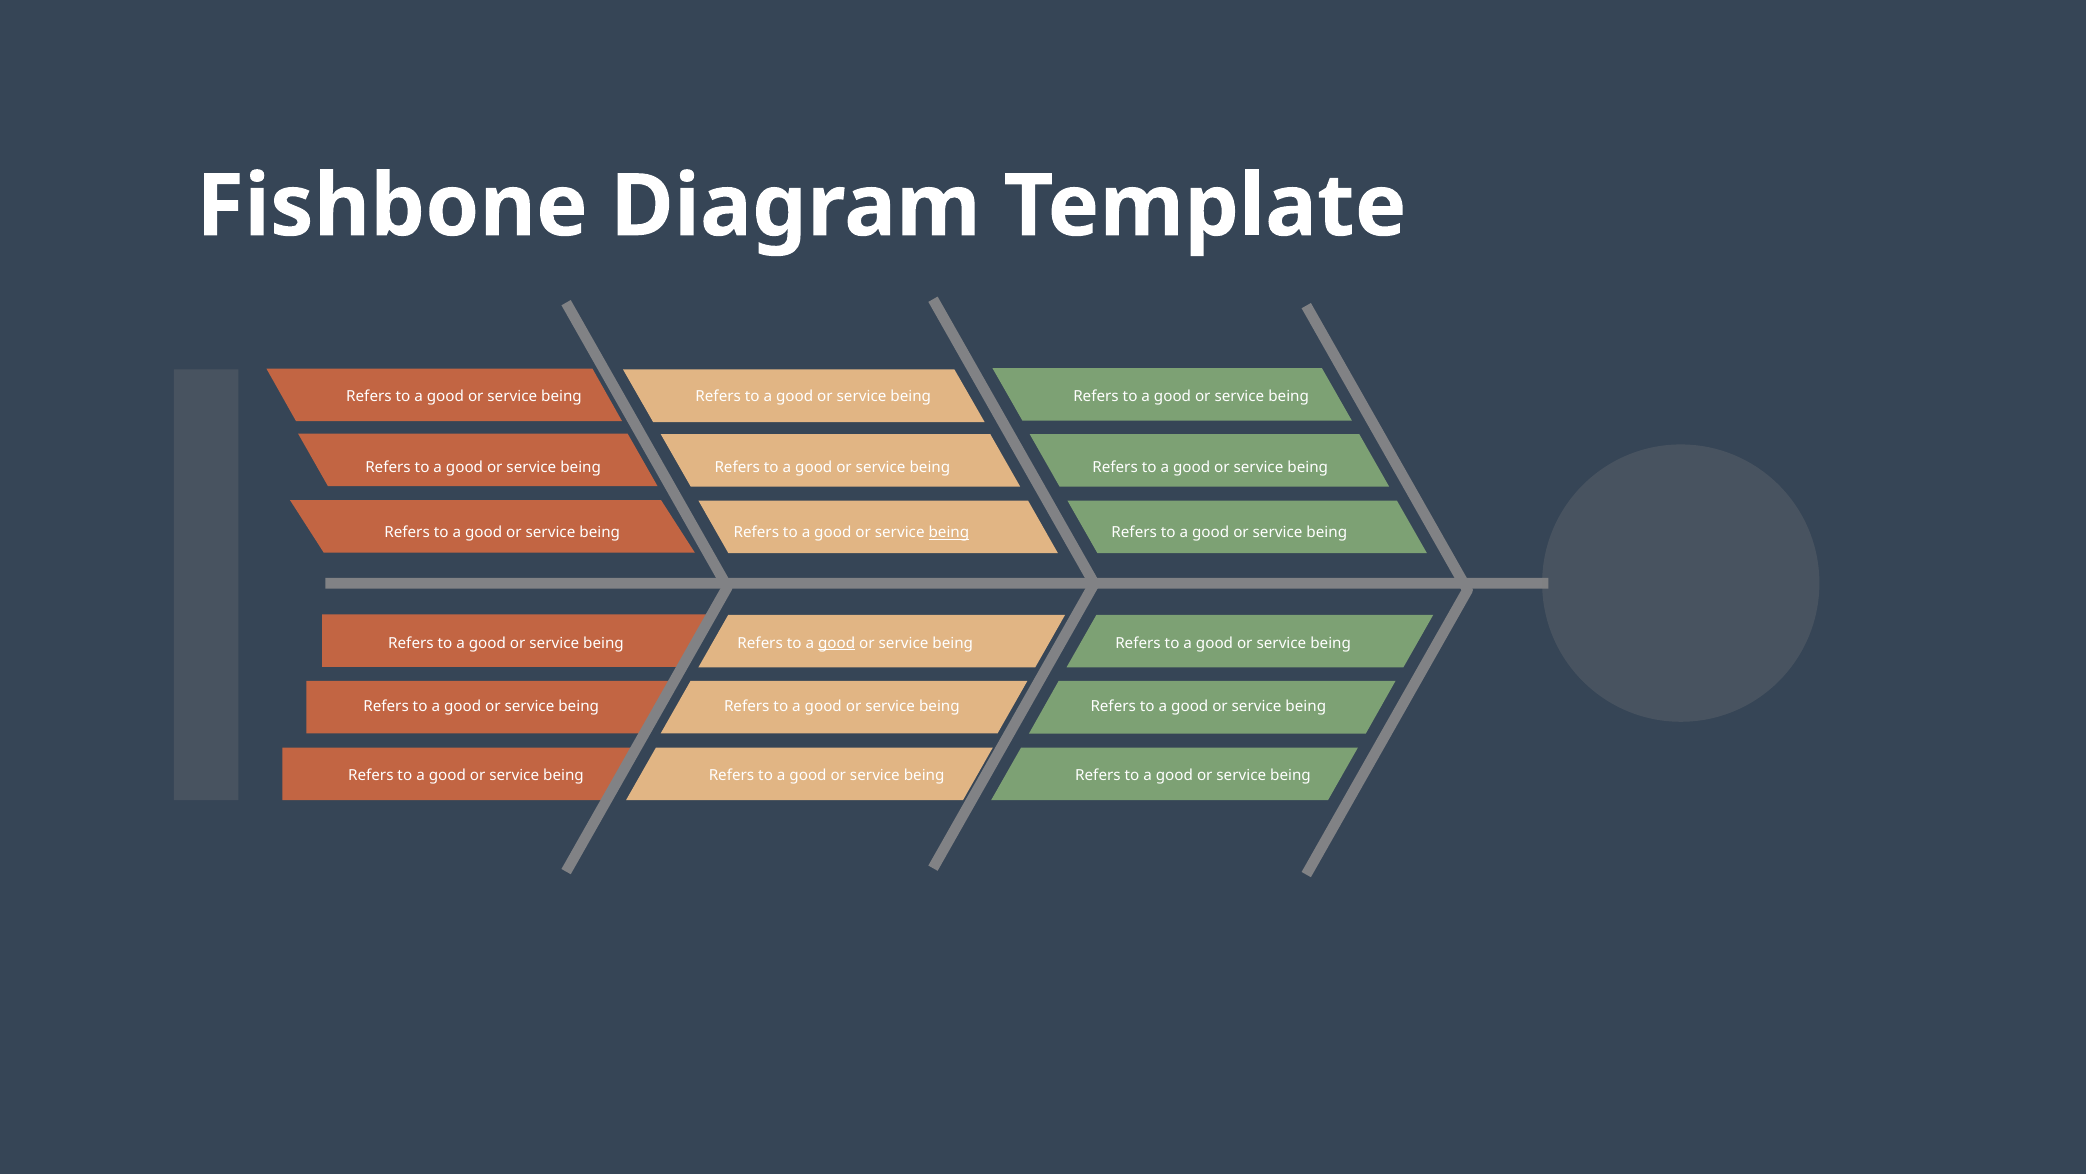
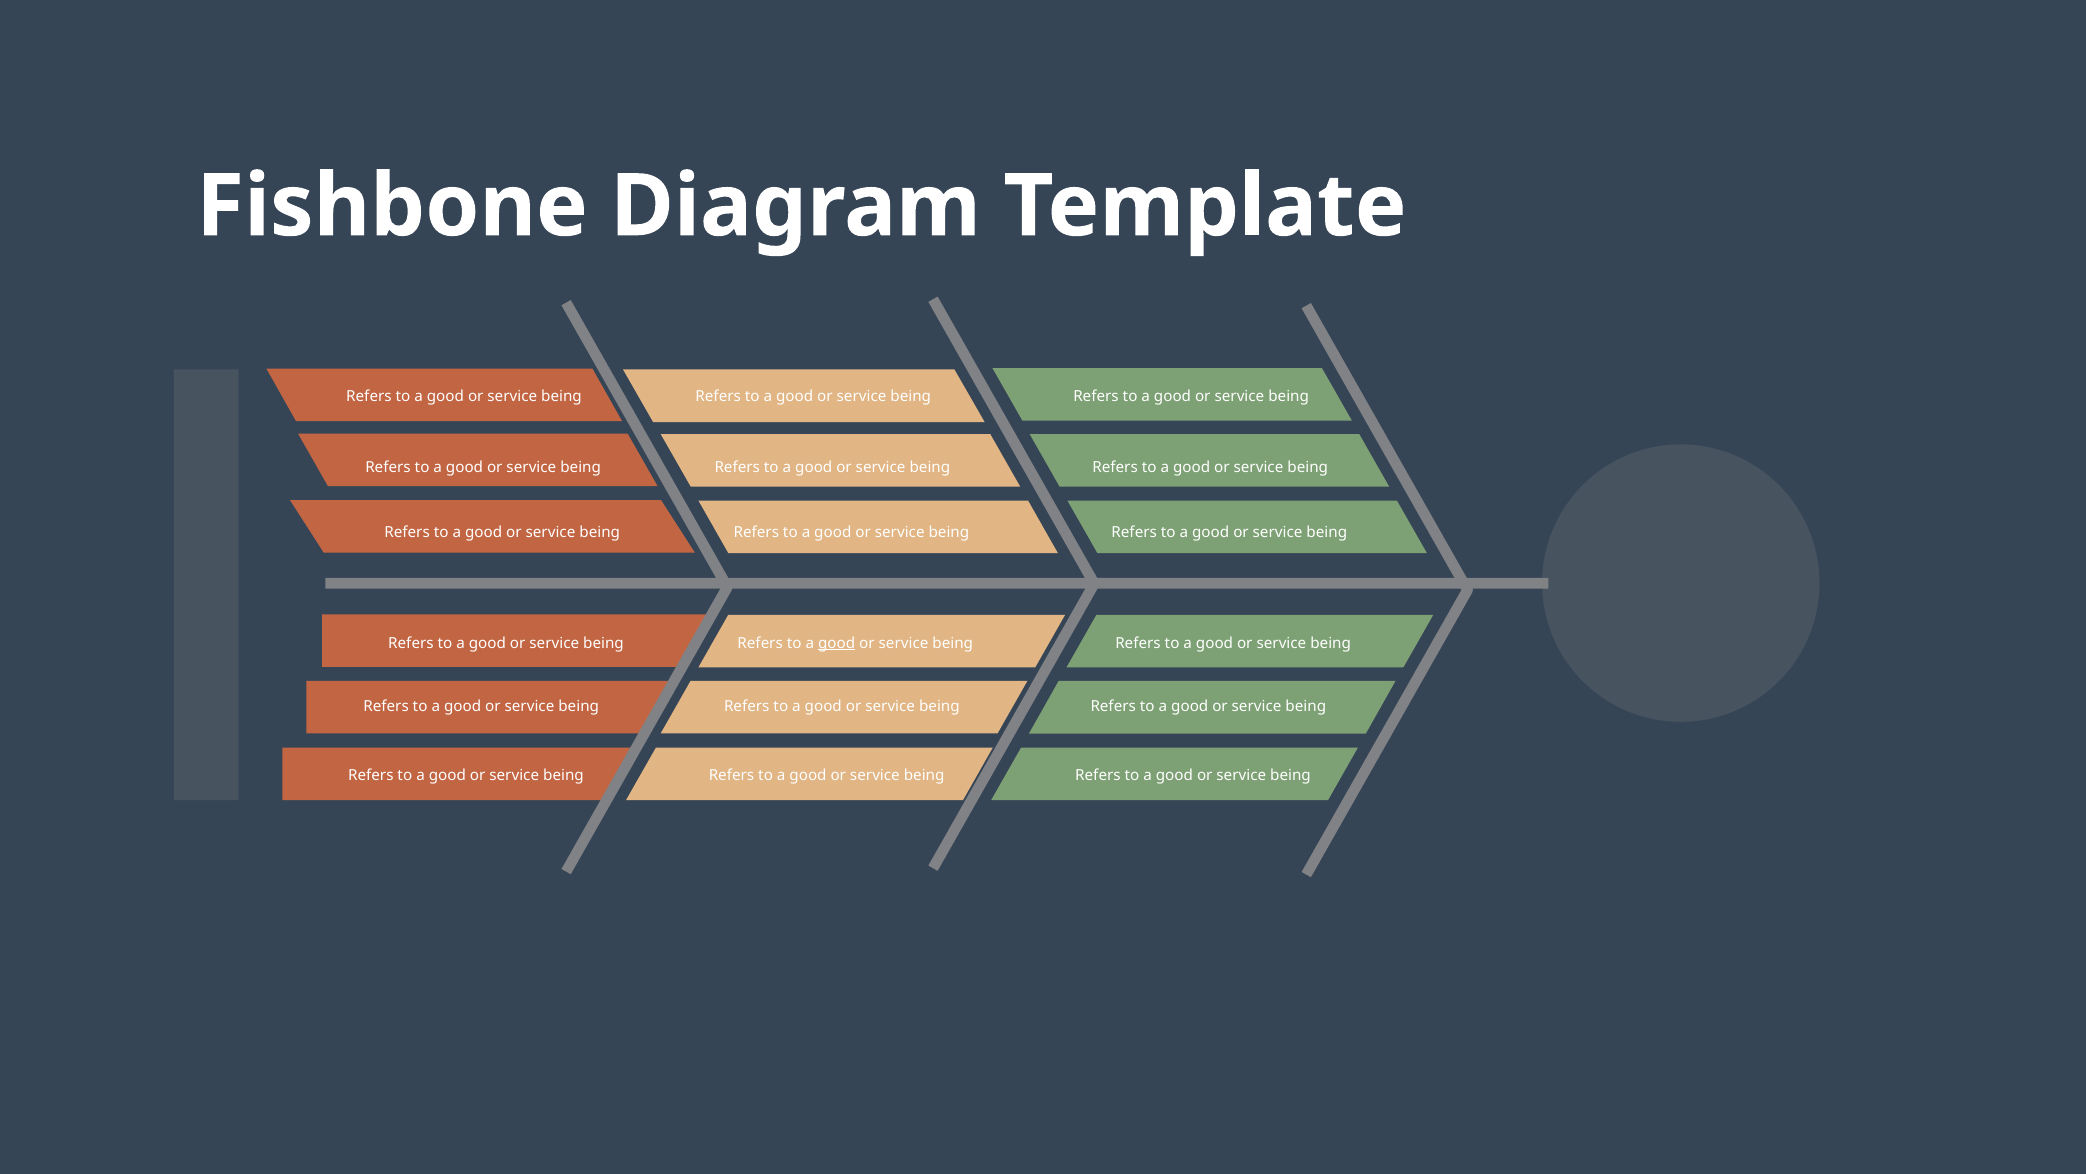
being underline: present -> none (949, 532)
